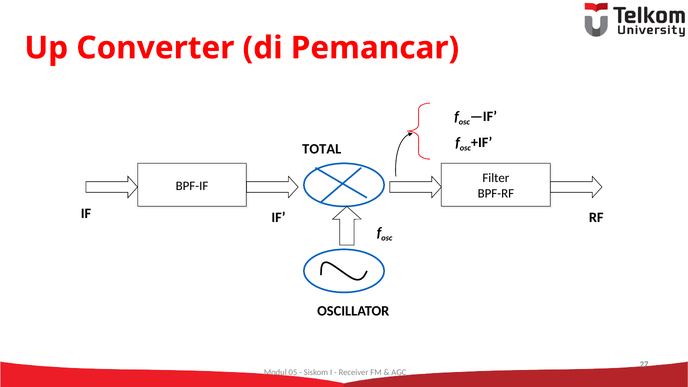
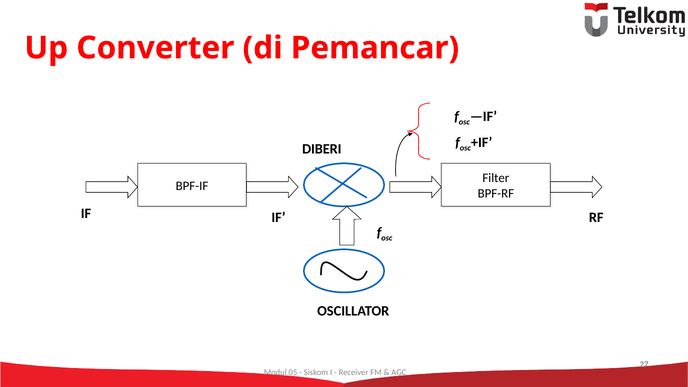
TOTAL: TOTAL -> DIBERI (322, 149)
